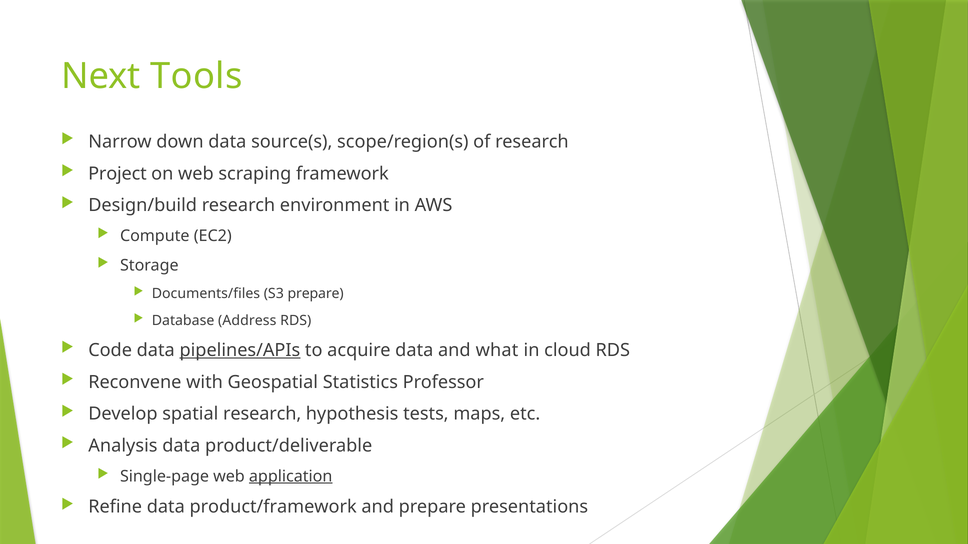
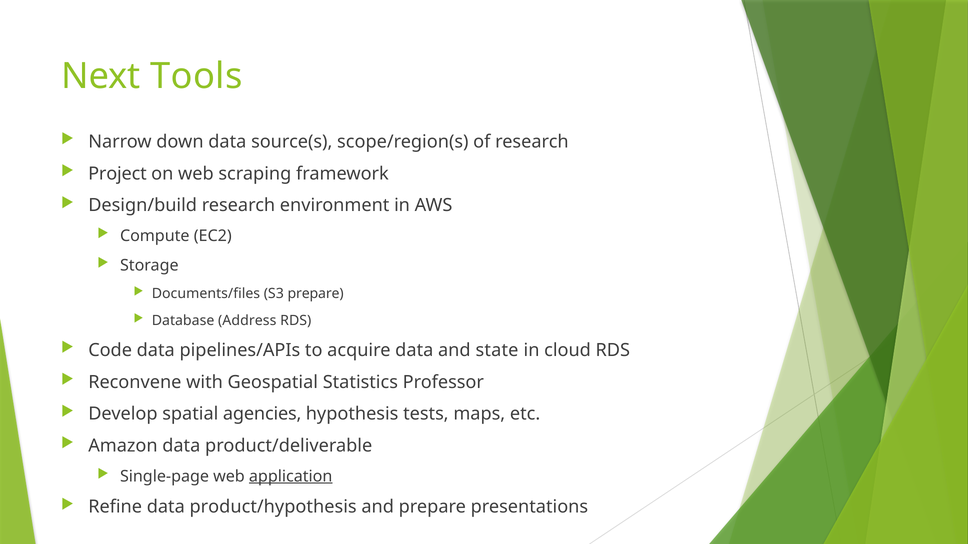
pipelines/APIs underline: present -> none (240, 351)
what: what -> state (497, 351)
spatial research: research -> agencies (262, 414)
Analysis: Analysis -> Amazon (123, 446)
product/framework: product/framework -> product/hypothesis (273, 507)
